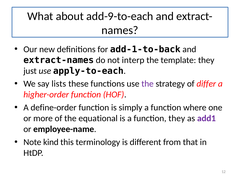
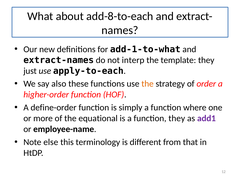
add-9-to-each: add-9-to-each -> add-8-to-each (120, 16)
add-1-to-back: add-1-to-back -> add-1-to-what (145, 49)
lists: lists -> also (59, 84)
the colour: purple -> orange (148, 84)
differ: differ -> order (206, 84)
kind: kind -> else (51, 142)
